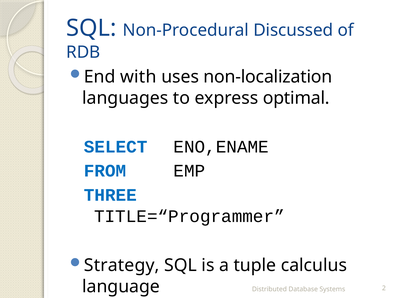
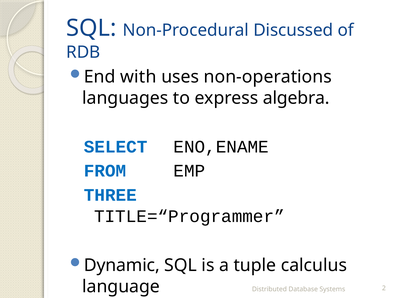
non-localization: non-localization -> non-operations (268, 77)
optimal: optimal -> algebra (296, 98)
Strategy: Strategy -> Dynamic (122, 265)
